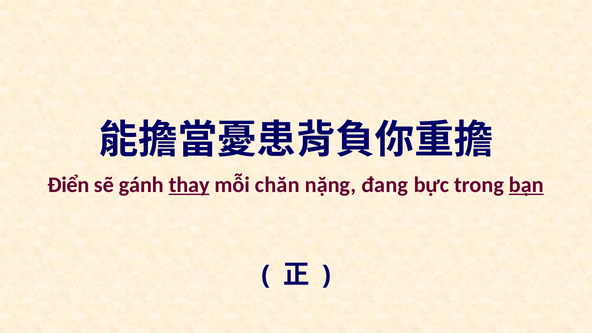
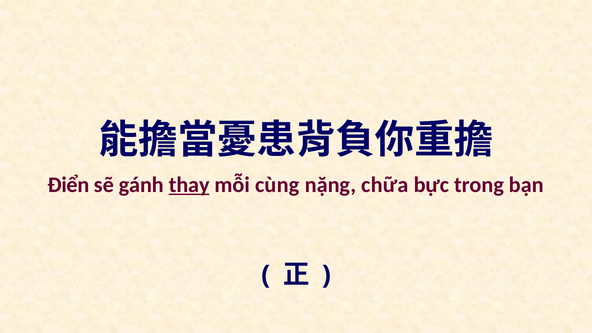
chăn: chăn -> cùng (277, 185)
đang: đang -> chữa (385, 185)
bạn underline: present -> none (526, 185)
